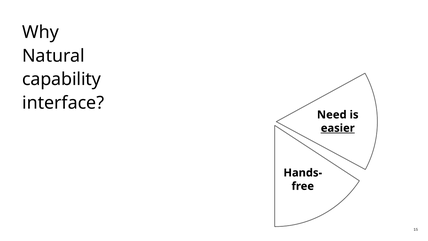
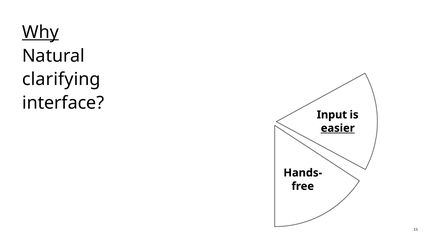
Why underline: none -> present (40, 32)
capability: capability -> clarifying (61, 79)
Need: Need -> Input (332, 115)
